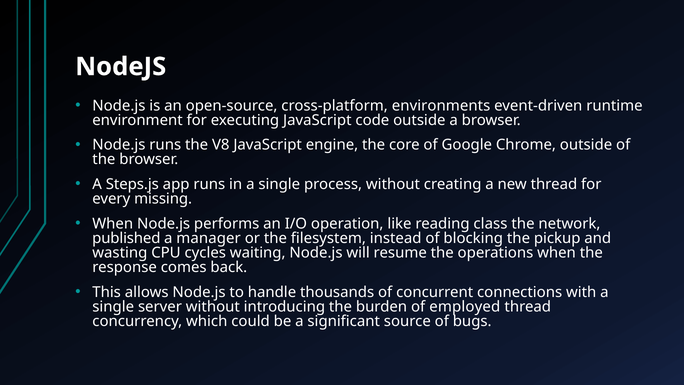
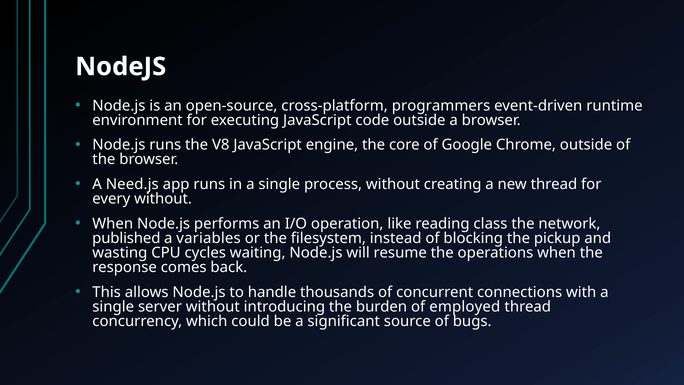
environments: environments -> programmers (441, 106)
Steps.js: Steps.js -> Need.js (132, 184)
every missing: missing -> without (163, 199)
manager: manager -> variables (209, 238)
